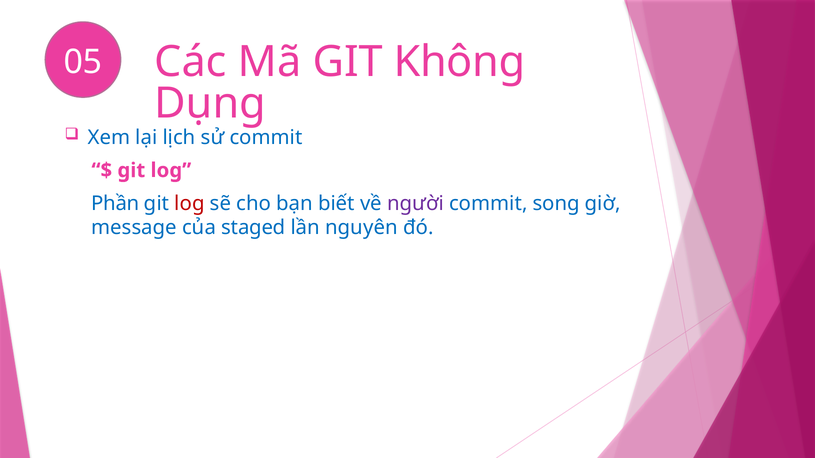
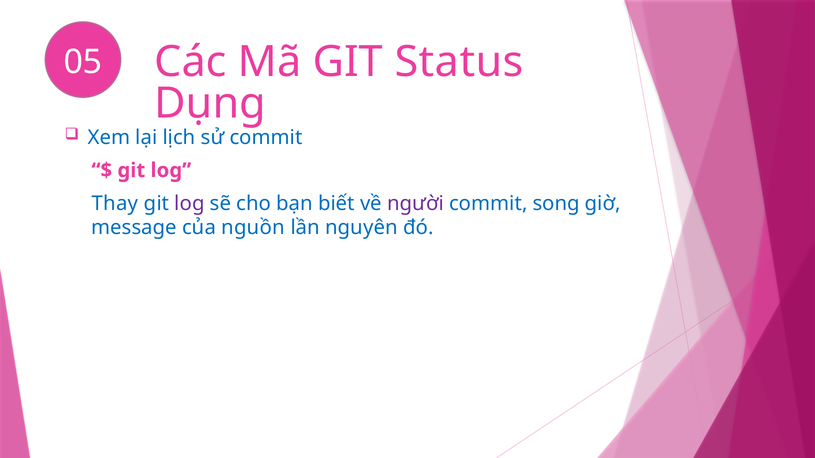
Không: Không -> Status (459, 62)
Phần: Phần -> Thay (115, 204)
log colour: red -> purple (189, 204)
staged: staged -> nguồn (253, 228)
